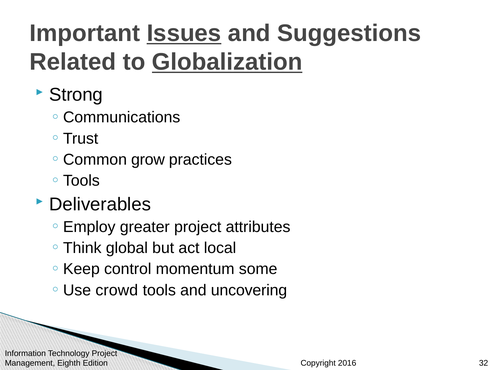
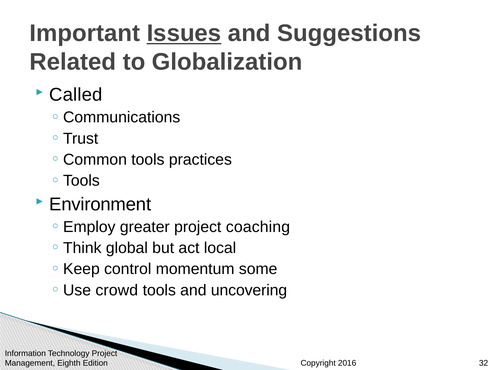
Globalization underline: present -> none (227, 62)
Strong: Strong -> Called (76, 95)
grow: grow -> tools (148, 160)
Deliverables: Deliverables -> Environment (100, 204)
attributes: attributes -> coaching (258, 227)
